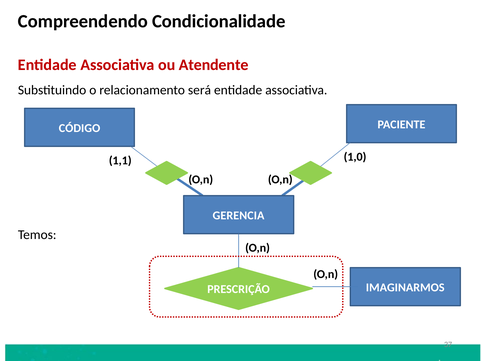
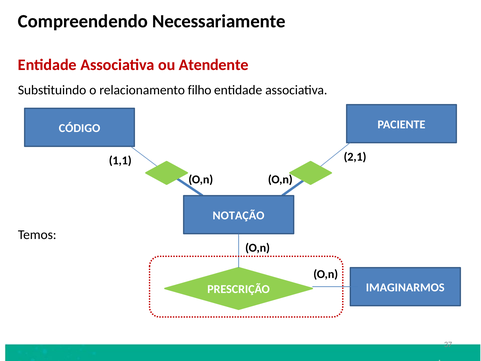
Condicionalidade: Condicionalidade -> Necessariamente (219, 21)
será: será -> filho (200, 90)
1,0: 1,0 -> 2,1 (355, 157)
GERENCIA: GERENCIA -> NOTAÇÃO (239, 215)
